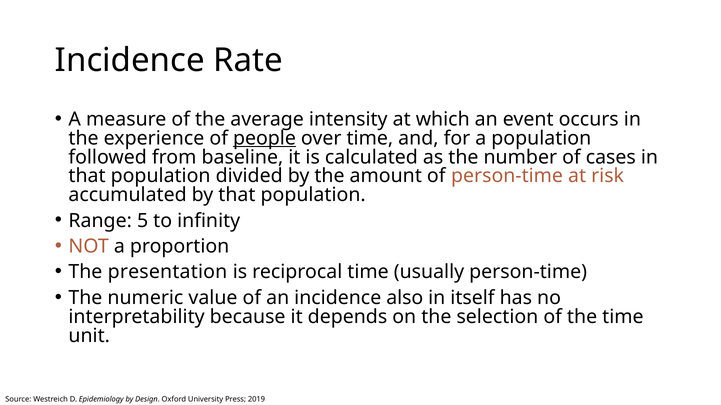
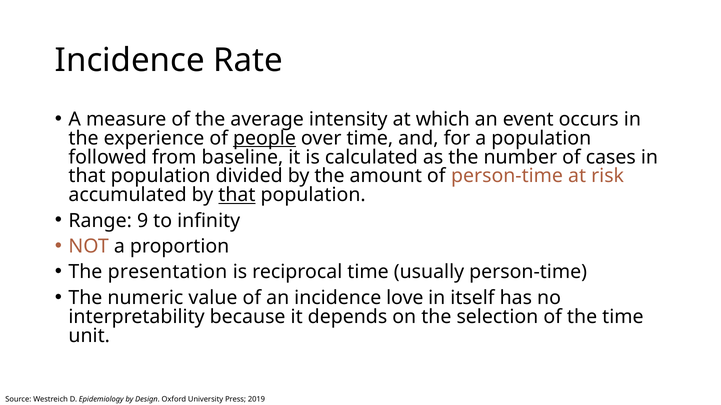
that underline: none -> present (237, 195)
5: 5 -> 9 (143, 221)
also: also -> love (405, 298)
